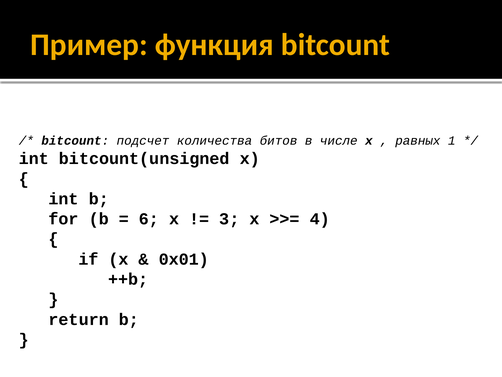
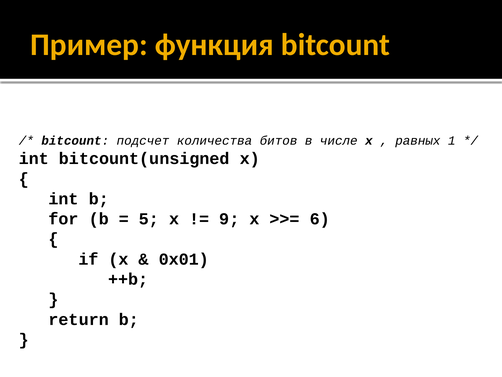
6: 6 -> 5 (149, 219)
3: 3 -> 9 (229, 219)
4: 4 -> 6 (320, 219)
